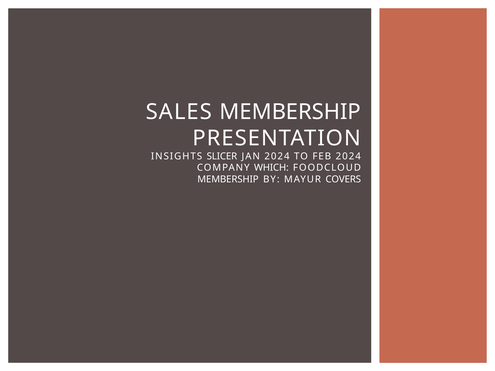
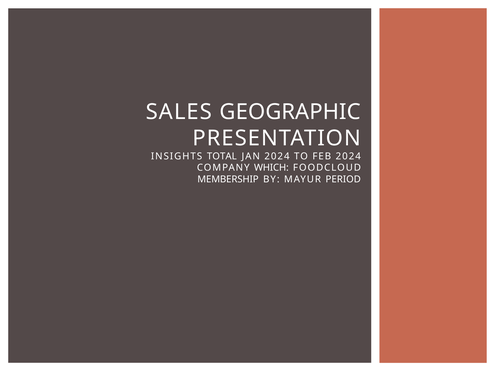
SALES MEMBERSHIP: MEMBERSHIP -> GEOGRAPHIC (290, 112)
SLICER: SLICER -> TOTAL (222, 156)
COVERS: COVERS -> PERIOD (343, 179)
